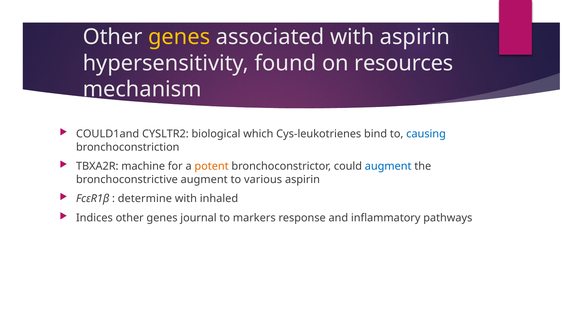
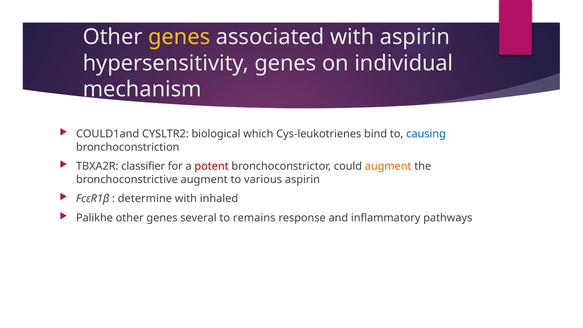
hypersensitivity found: found -> genes (285, 63)
resources: resources -> individual (404, 63)
machine: machine -> classifier (143, 166)
potent colour: orange -> red (212, 166)
augment colour: blue -> orange (388, 166)
Indices: Indices -> Palikhe (94, 218)
journal: journal -> several (198, 218)
markers: markers -> remains (254, 218)
